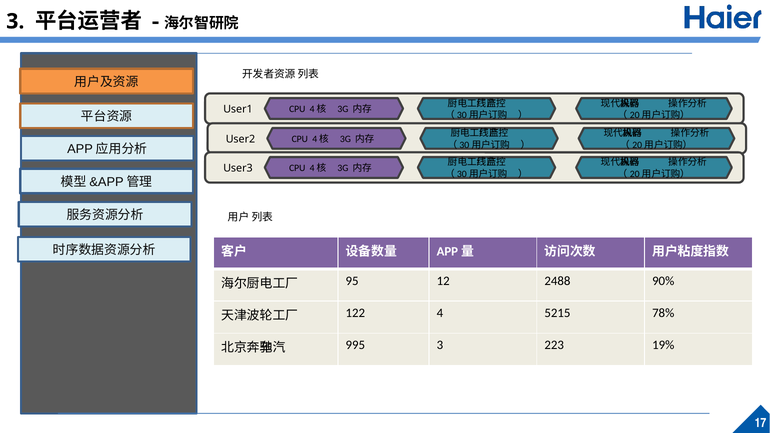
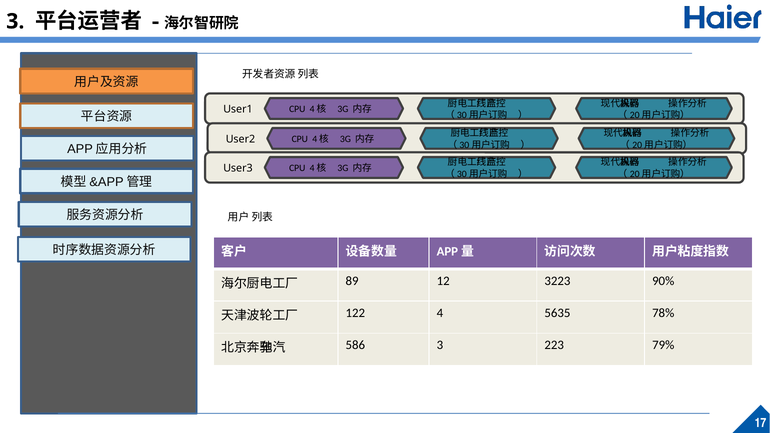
95: 95 -> 89 (352, 281)
2488: 2488 -> 3223 (557, 281)
5215: 5215 -> 5635 (557, 313)
995: 995 -> 586 (355, 345)
19%: 19% -> 79% (663, 345)
